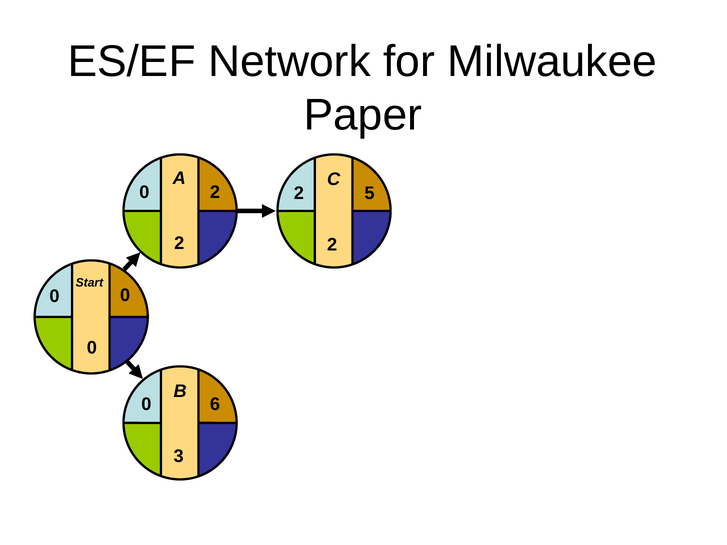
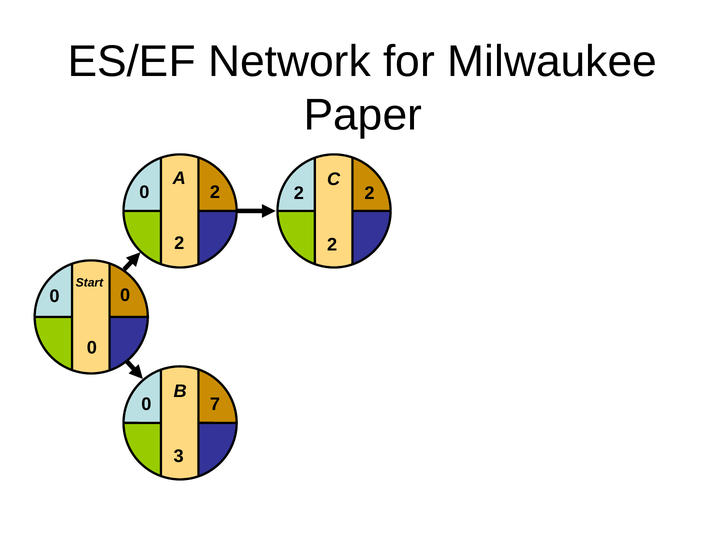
5: 5 -> 2 (370, 193)
6: 6 -> 7 (215, 404)
